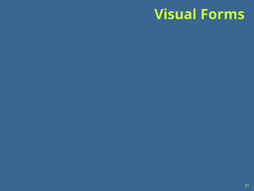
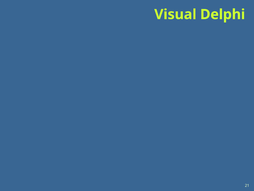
Forms: Forms -> Delphi (223, 14)
